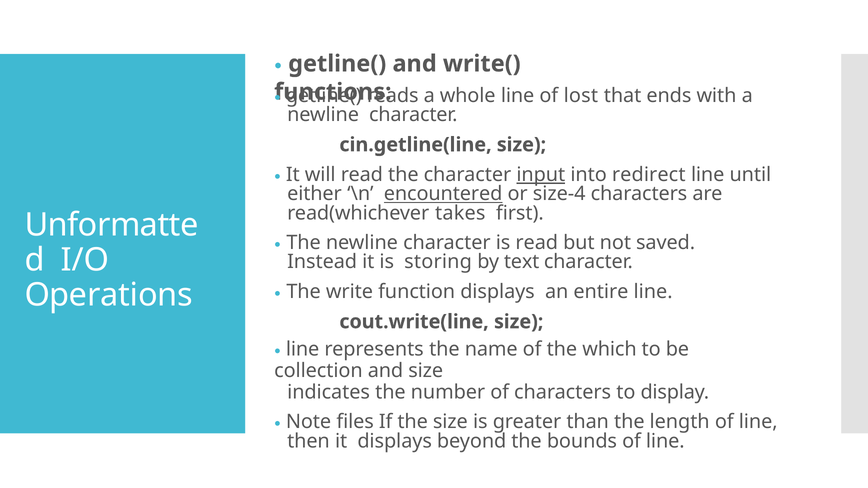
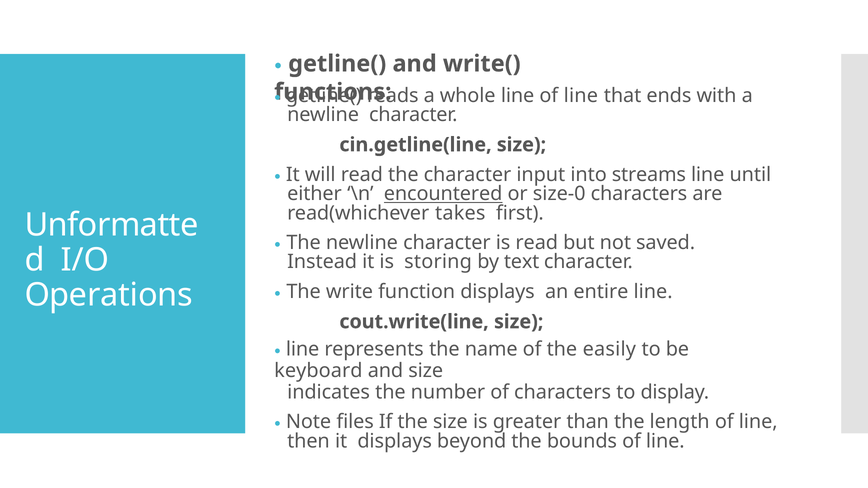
line of lost: lost -> line (581, 96)
input underline: present -> none (541, 175)
redirect: redirect -> streams (649, 175)
size-4: size-4 -> size-0 (559, 194)
which: which -> easily (609, 349)
collection: collection -> keyboard (318, 371)
